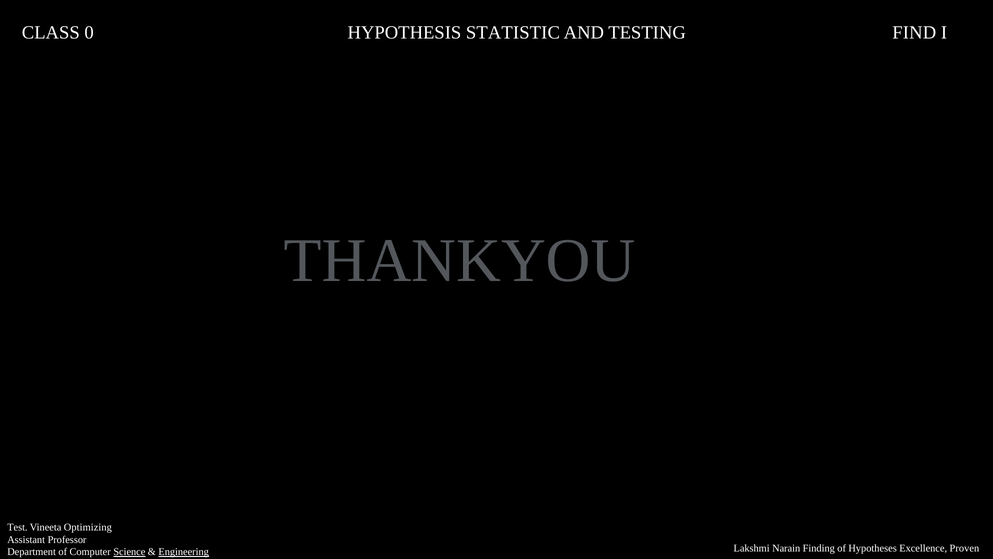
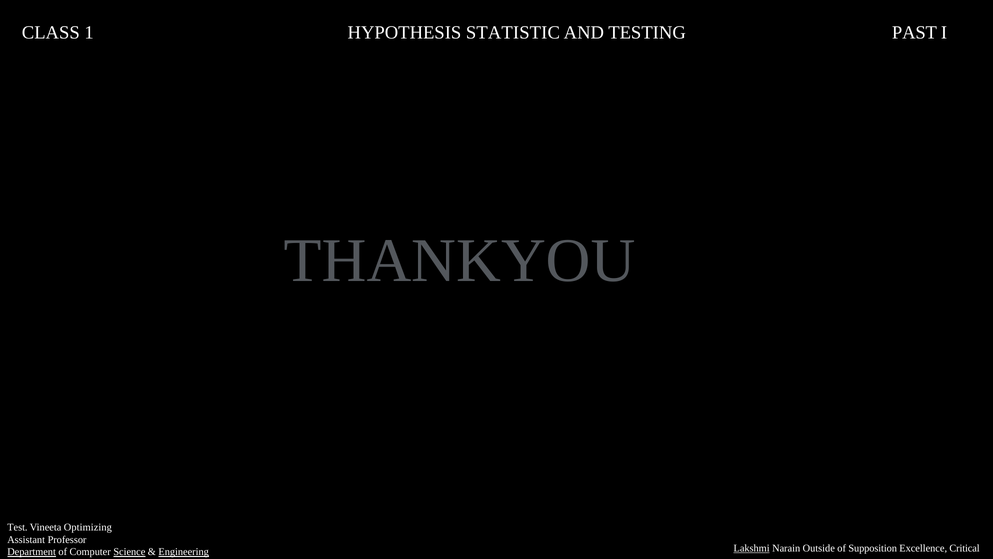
0: 0 -> 1 (89, 32)
FIND: FIND -> PAST (914, 32)
Lakshmi underline: none -> present (752, 548)
Finding: Finding -> Outside (819, 548)
Hypotheses: Hypotheses -> Supposition (873, 548)
Proven: Proven -> Critical (965, 548)
Department underline: none -> present (32, 552)
